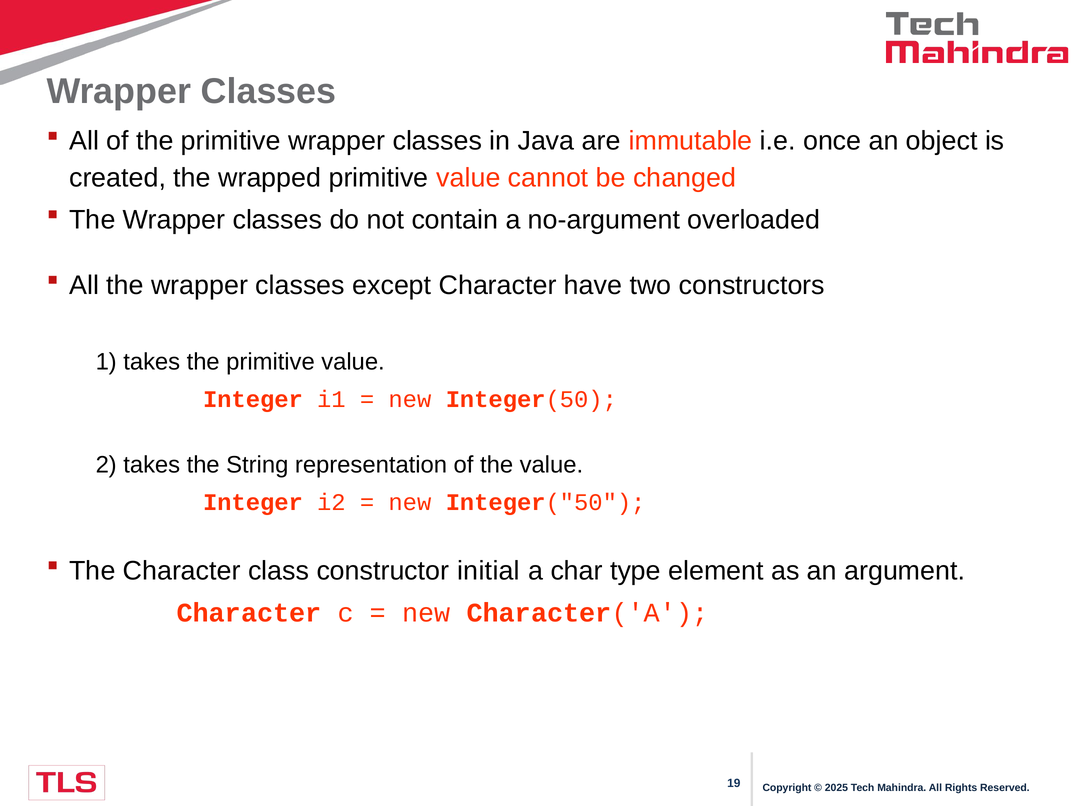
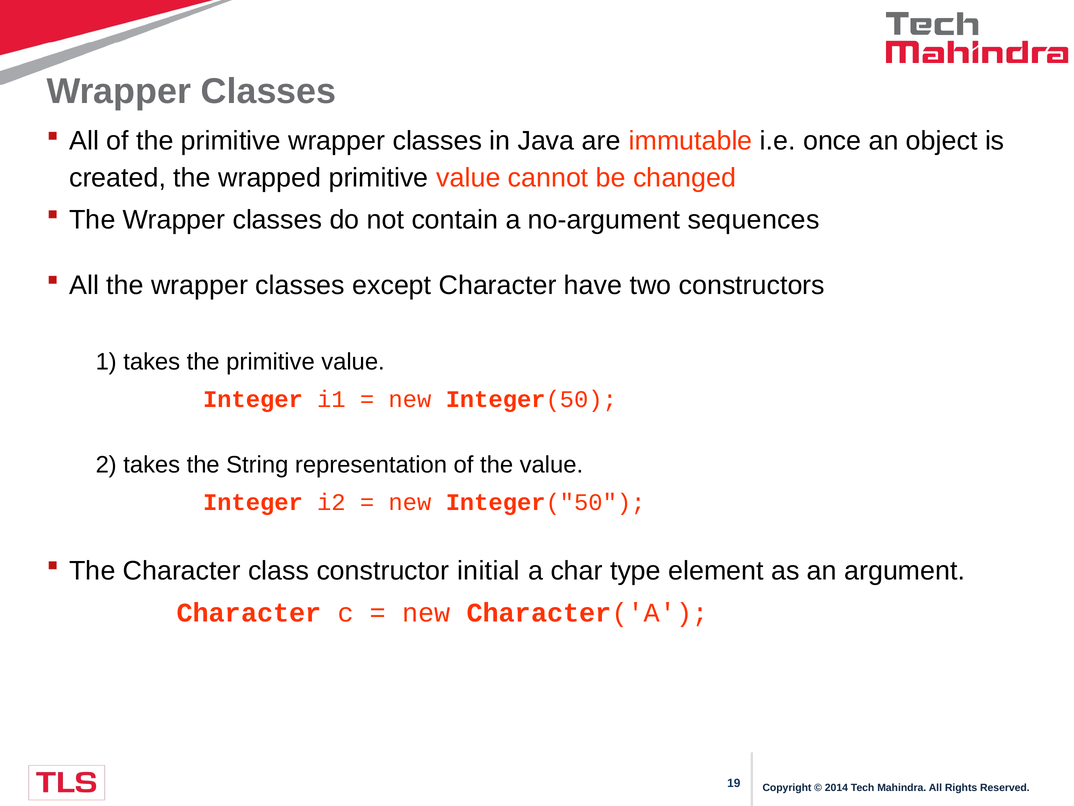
overloaded: overloaded -> sequences (754, 220)
2025: 2025 -> 2014 (836, 787)
